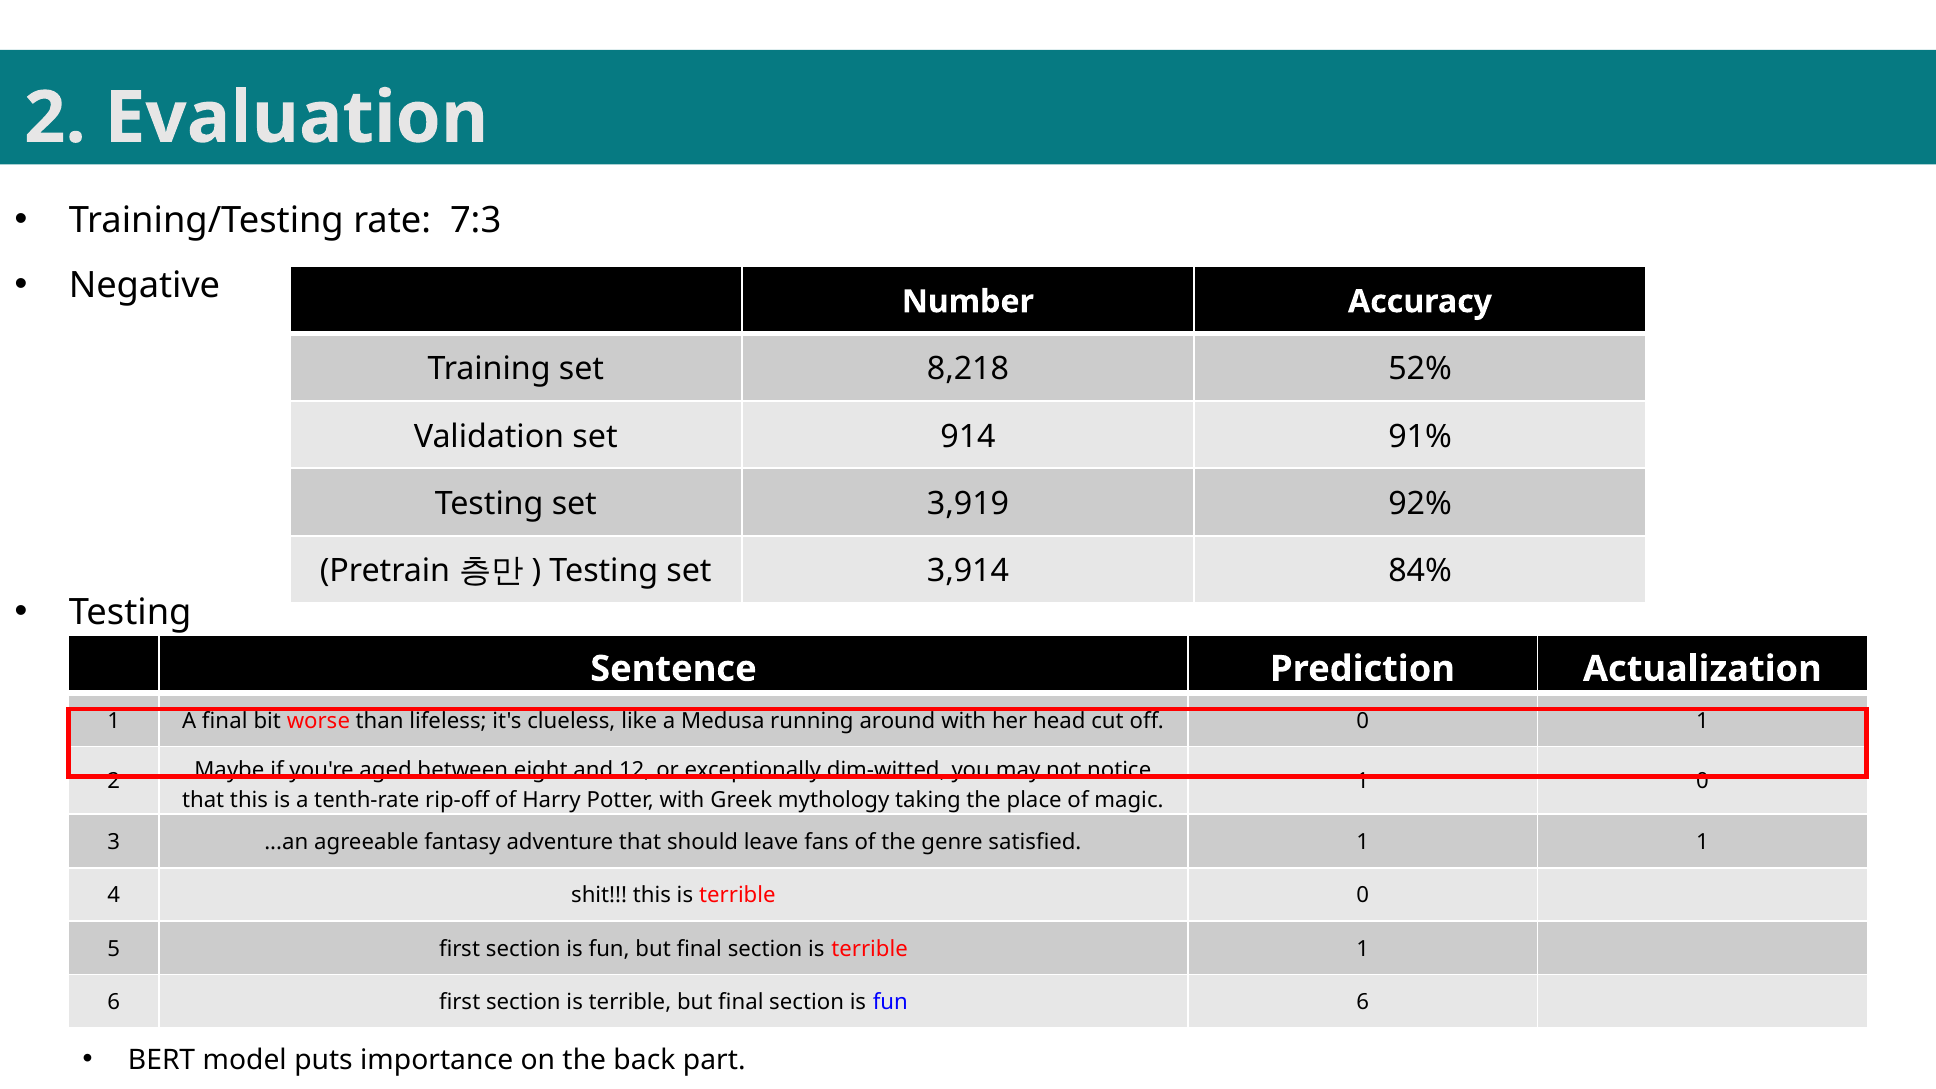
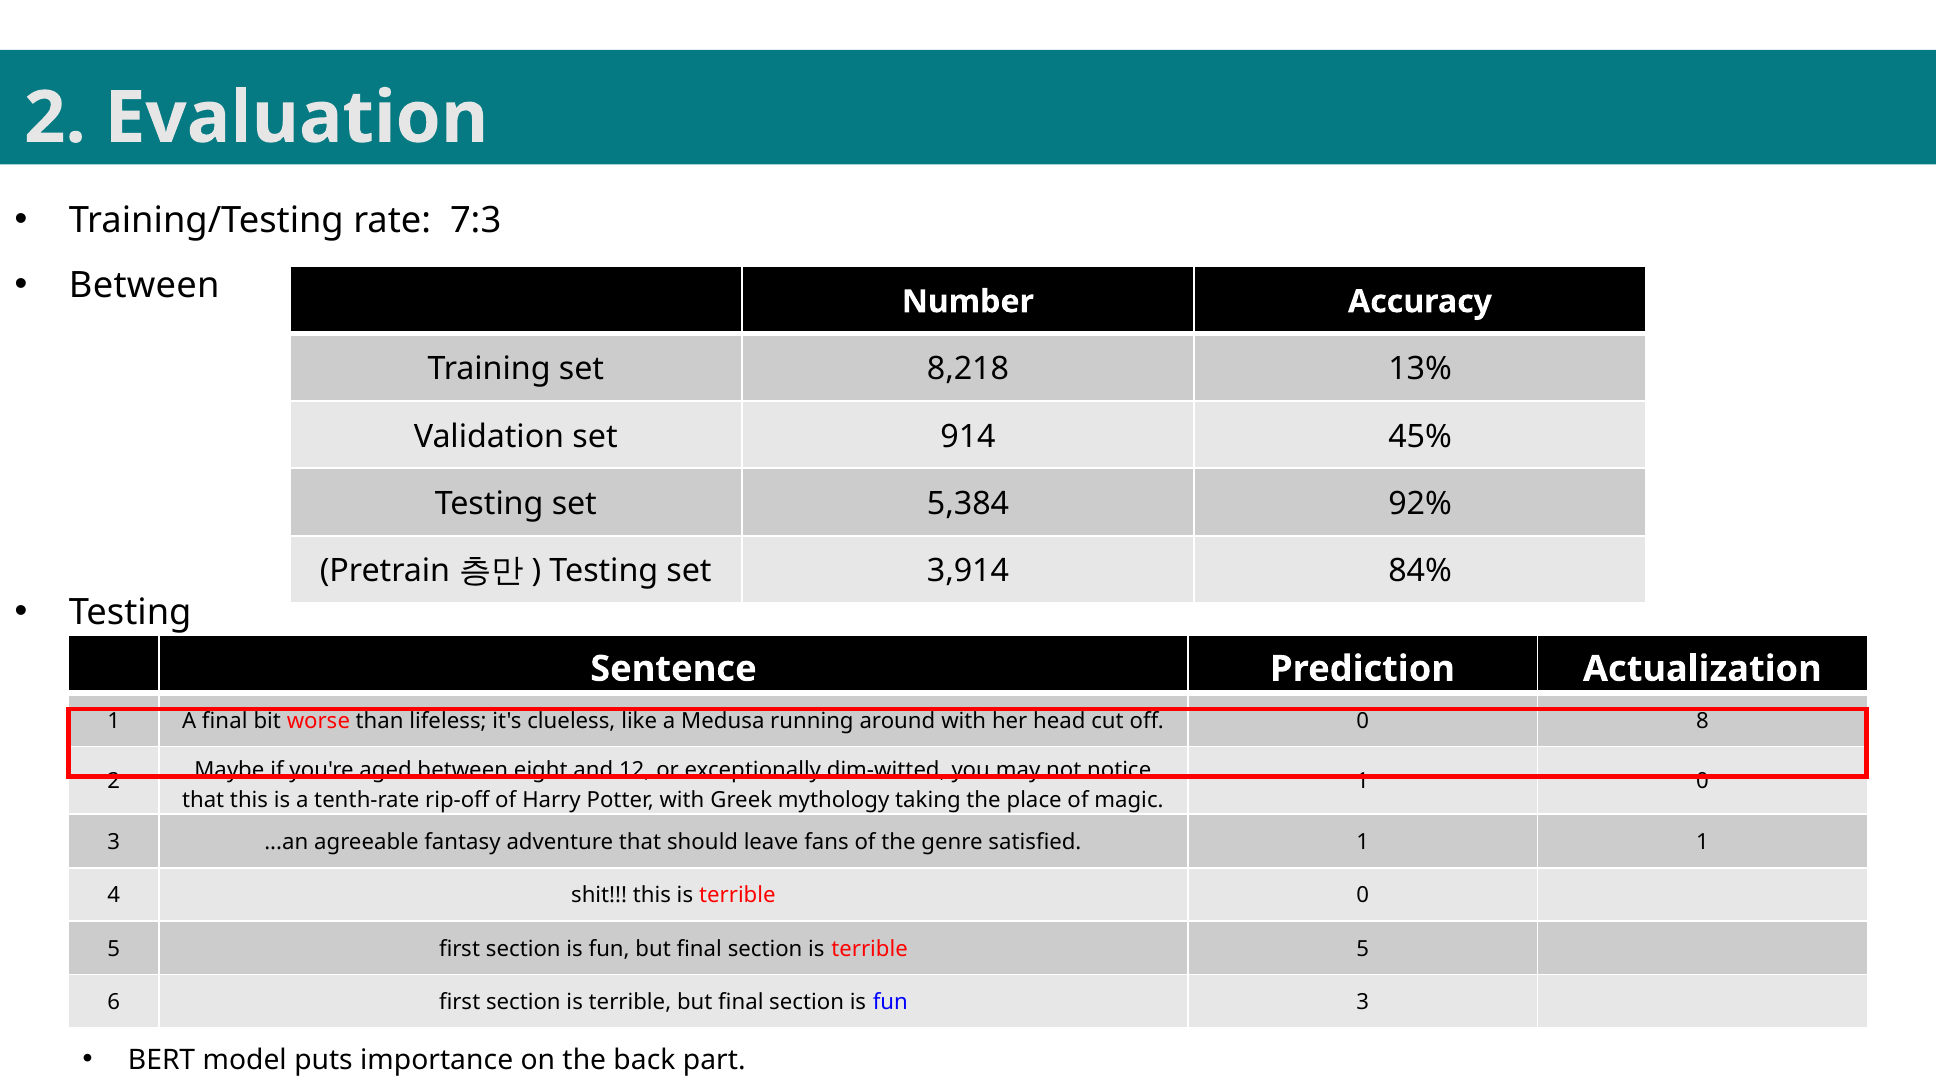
Negative: Negative -> Between (144, 286)
52%: 52% -> 13% (1420, 369)
91%: 91% -> 45% (1420, 436)
3,919: 3,919 -> 5,384 (968, 504)
0 1: 1 -> 8 (1703, 721)
terrible 1: 1 -> 5 (1363, 949)
fun 6: 6 -> 3 (1363, 1002)
